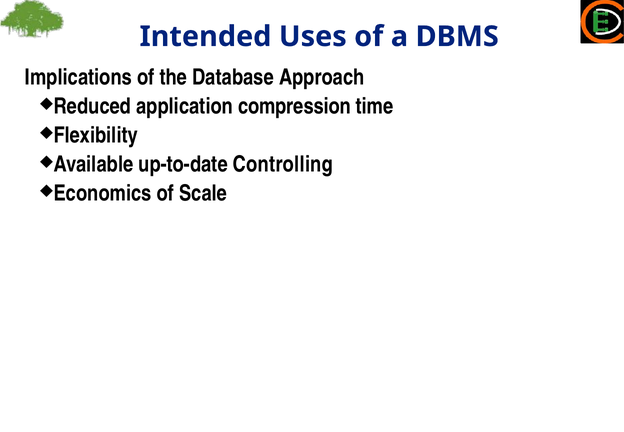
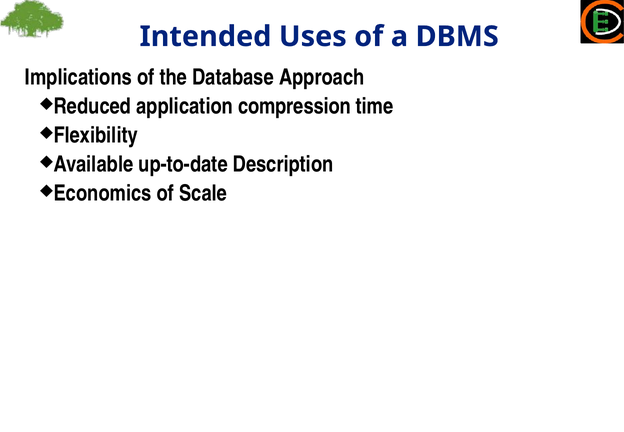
Controlling: Controlling -> Description (283, 164)
